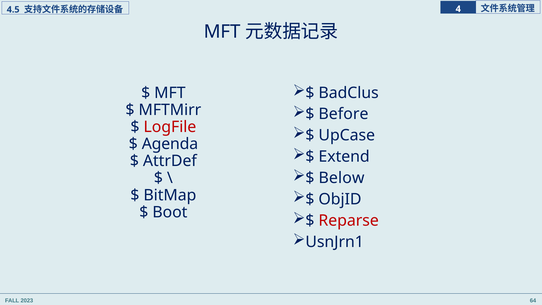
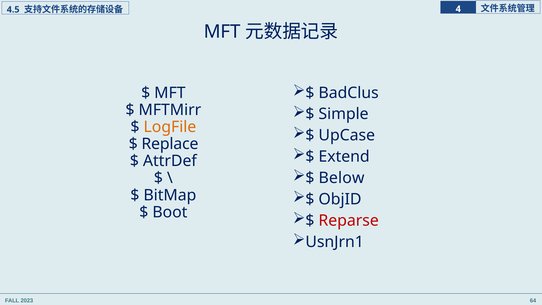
Before: Before -> Simple (344, 114)
LogFile colour: red -> orange (170, 127)
Agenda: Agenda -> Replace (170, 144)
